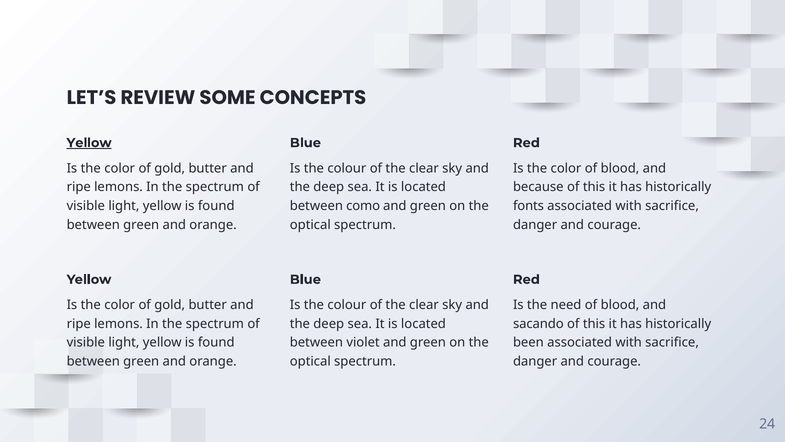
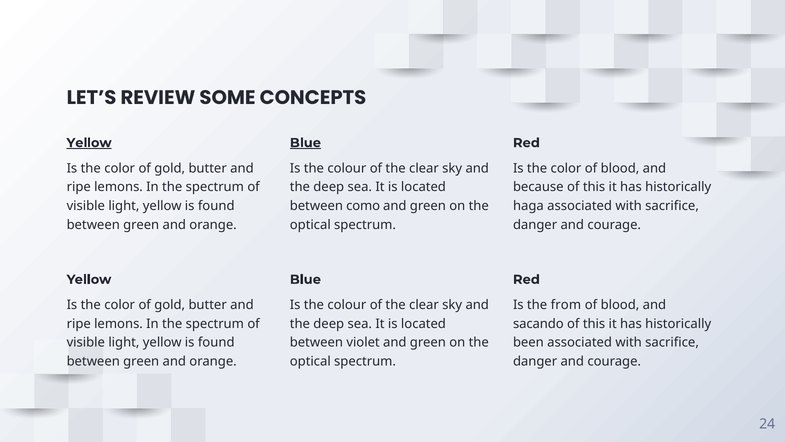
Blue underline: none -> present (305, 143)
fonts: fonts -> haga (528, 206)
need: need -> from (566, 305)
